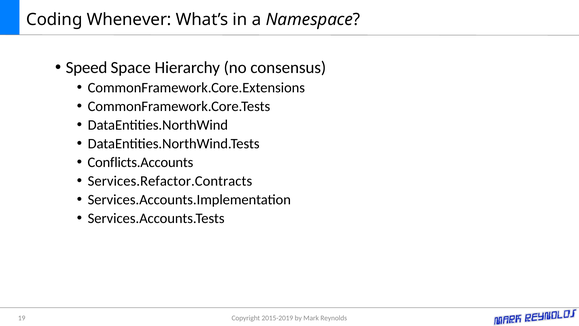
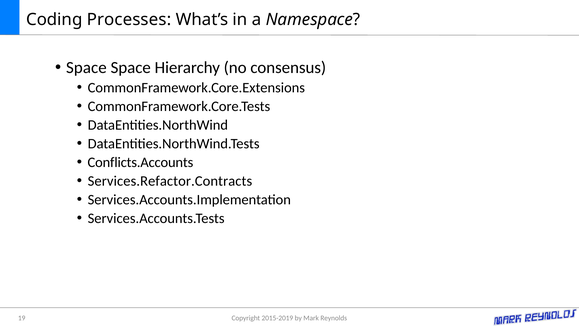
Whenever: Whenever -> Processes (129, 19)
Speed: Speed -> Space (86, 68)
